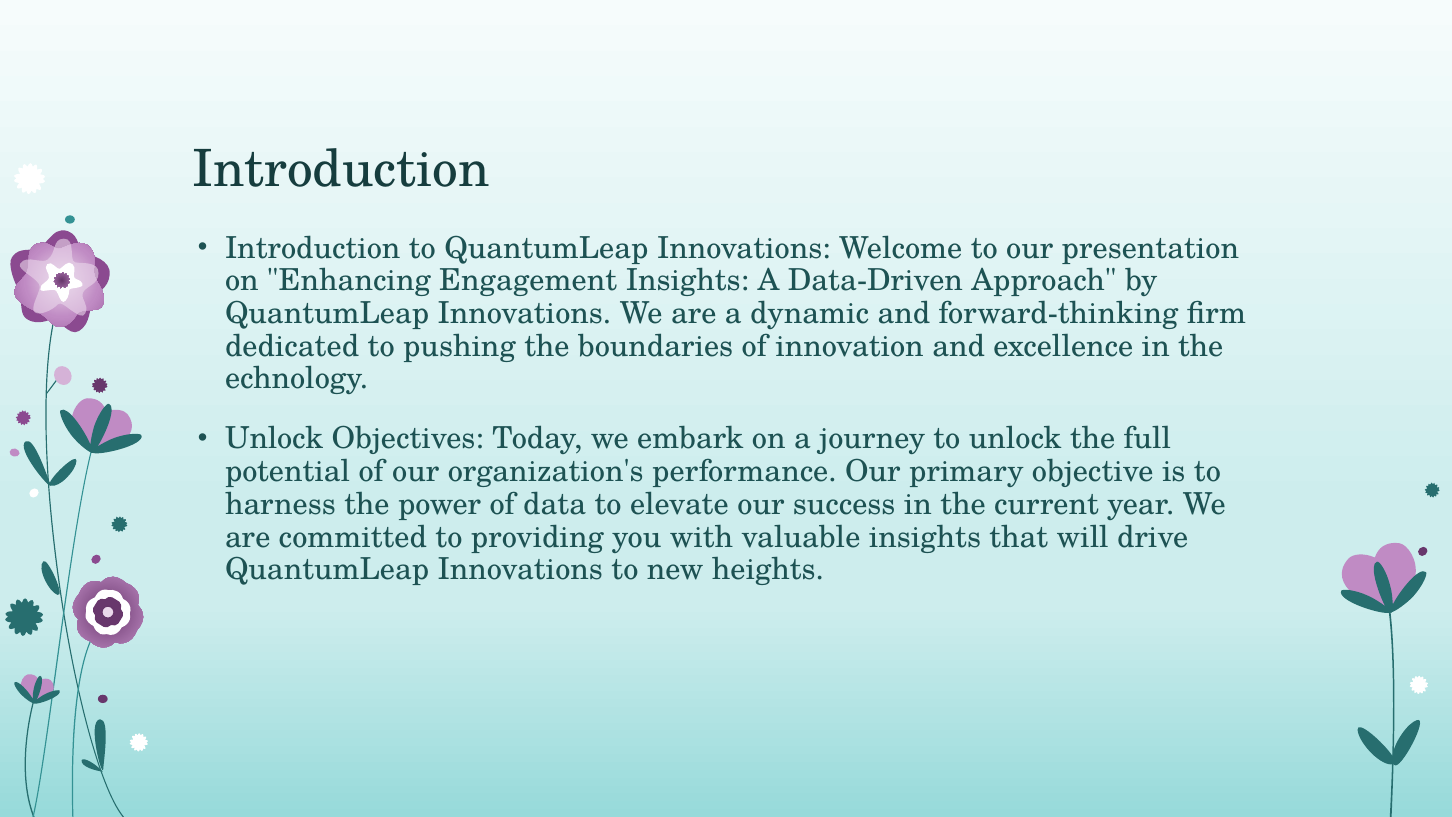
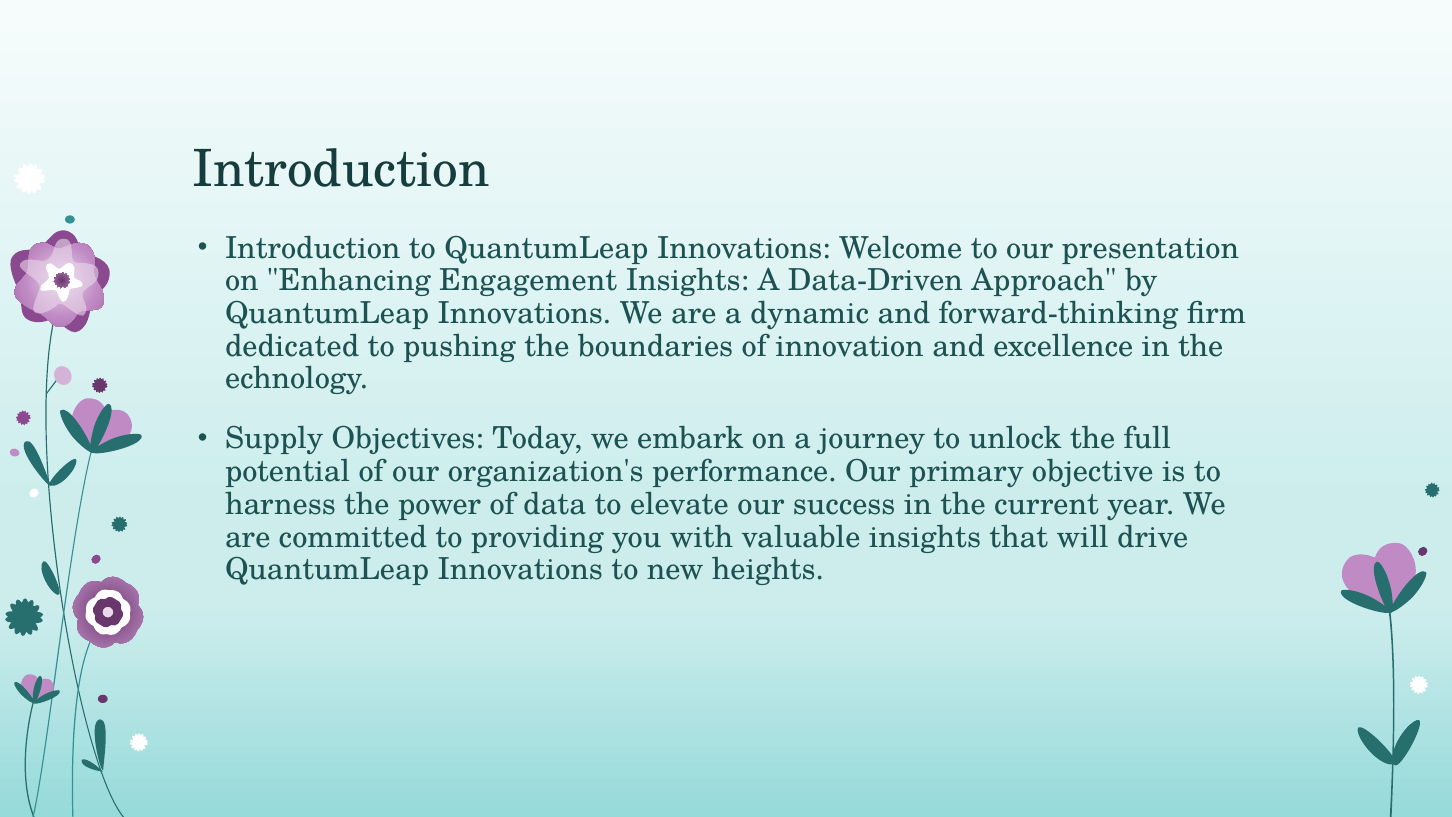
Unlock: Unlock -> Supply (274, 439)
